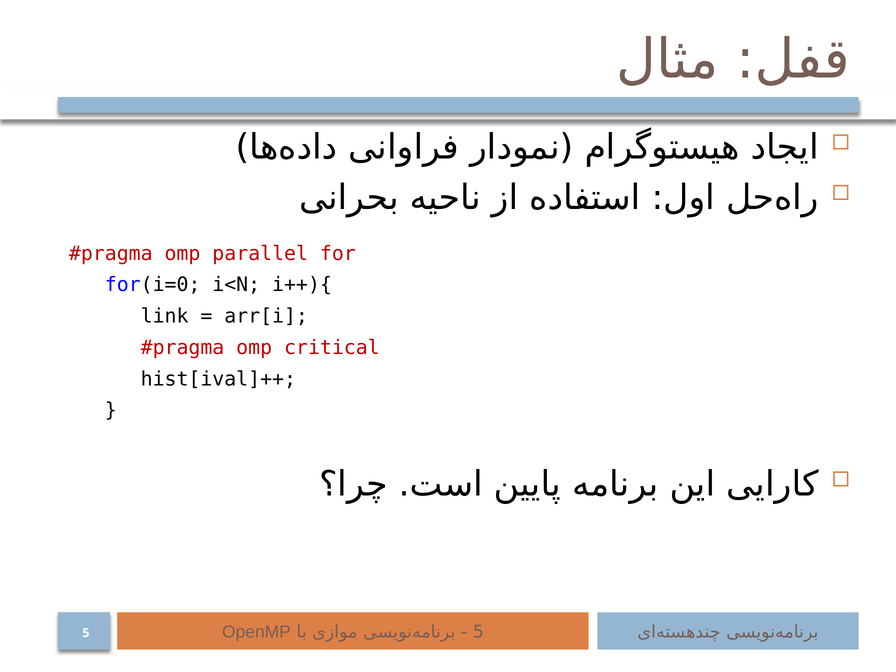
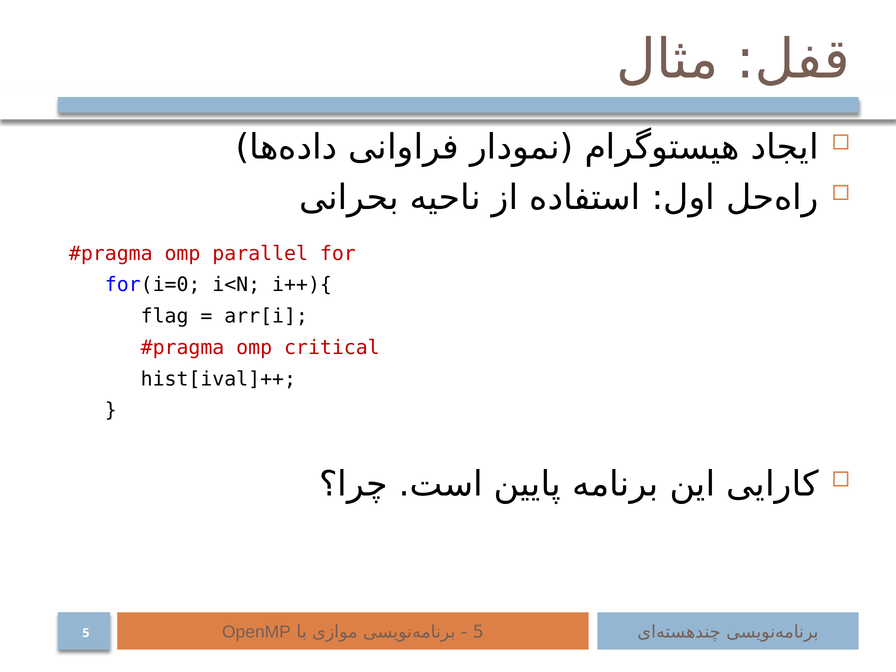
link: link -> flag (165, 316)
